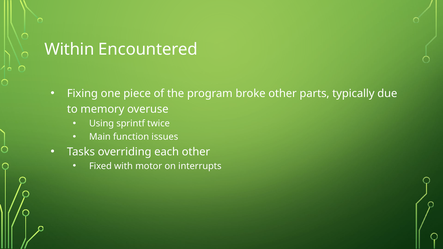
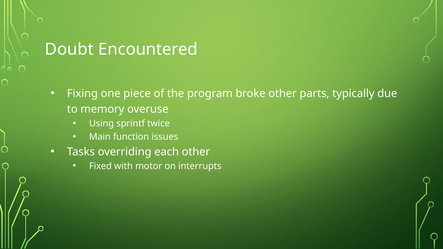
Within: Within -> Doubt (69, 49)
